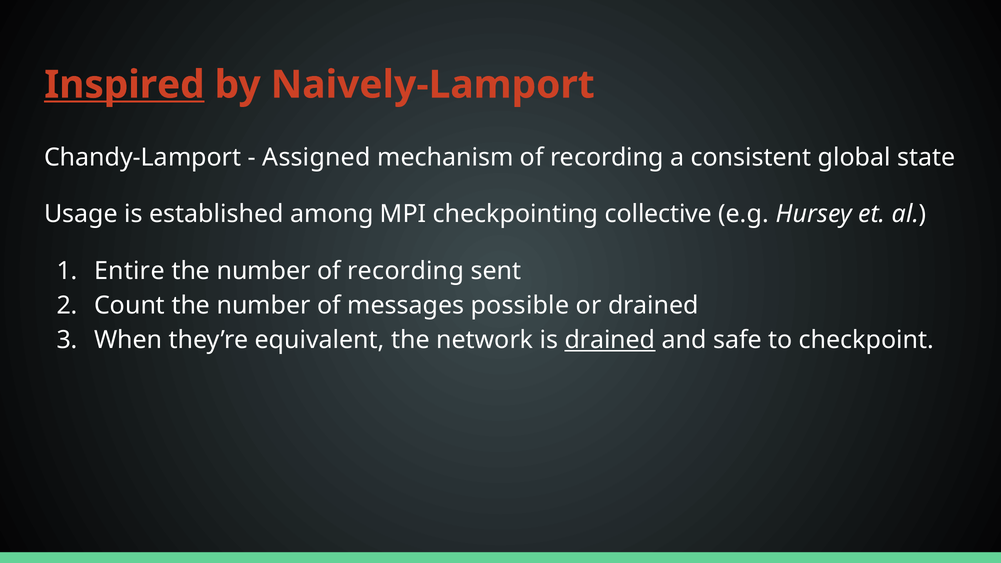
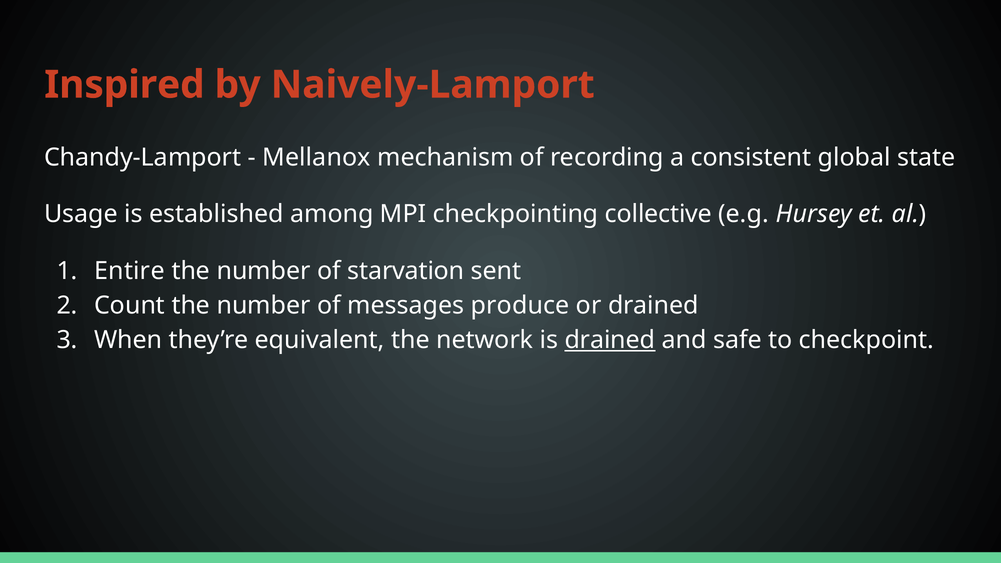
Inspired underline: present -> none (124, 85)
Assigned: Assigned -> Mellanox (316, 157)
number of recording: recording -> starvation (406, 271)
possible: possible -> produce (520, 305)
